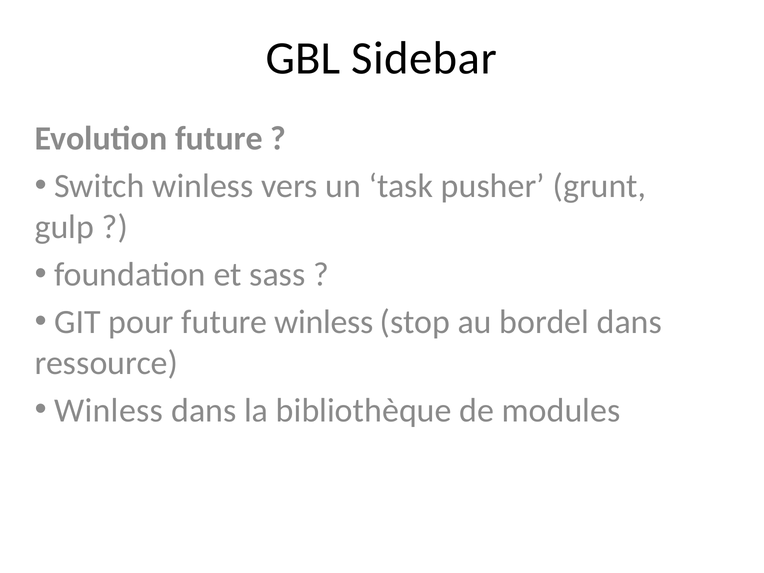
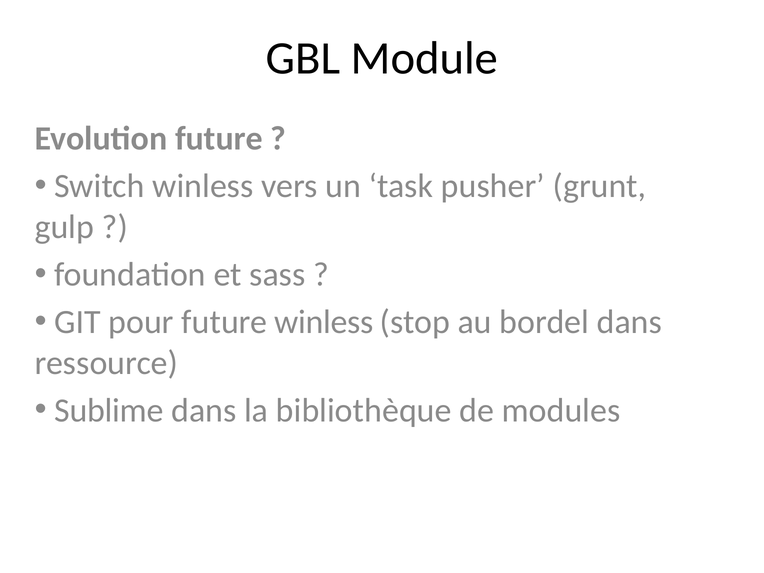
Sidebar: Sidebar -> Module (424, 58)
Winless: Winless -> Sublime (109, 411)
